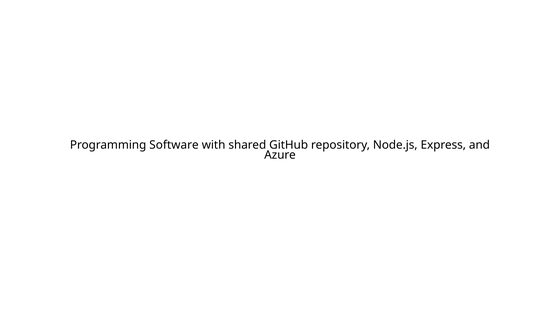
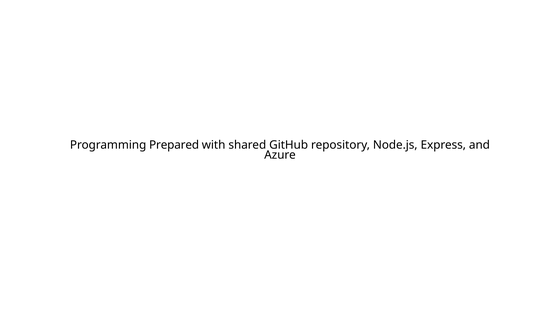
Software: Software -> Prepared (174, 145)
